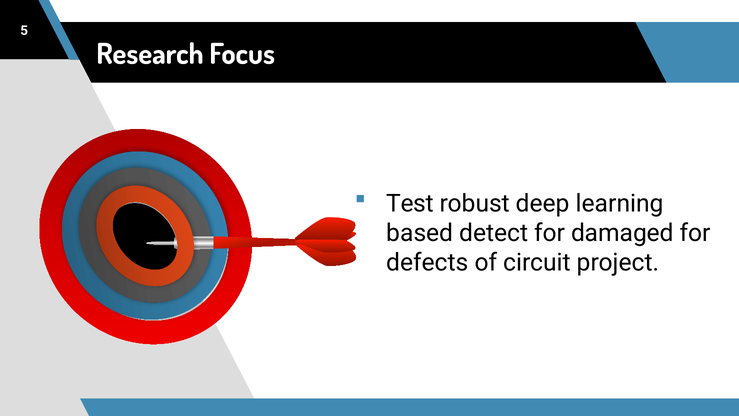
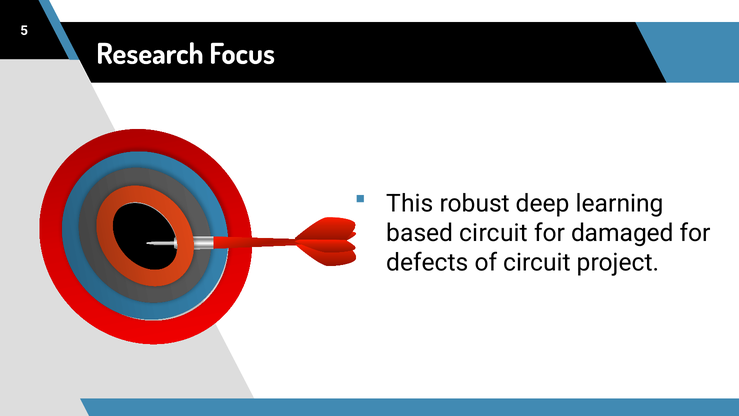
Test: Test -> This (410, 203)
based detect: detect -> circuit (494, 233)
